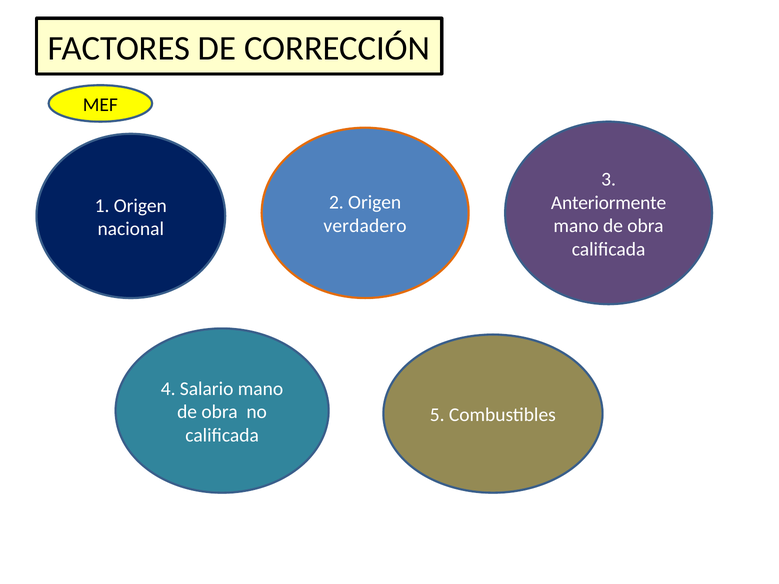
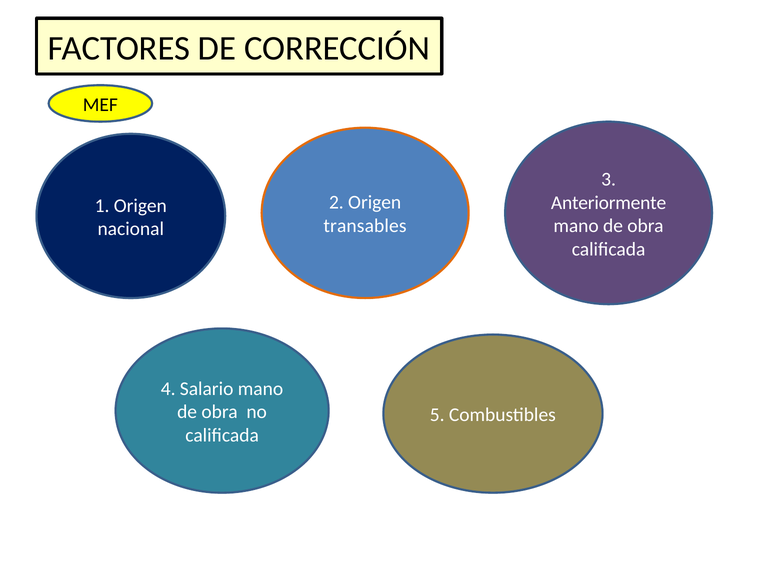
verdadero: verdadero -> transables (365, 226)
